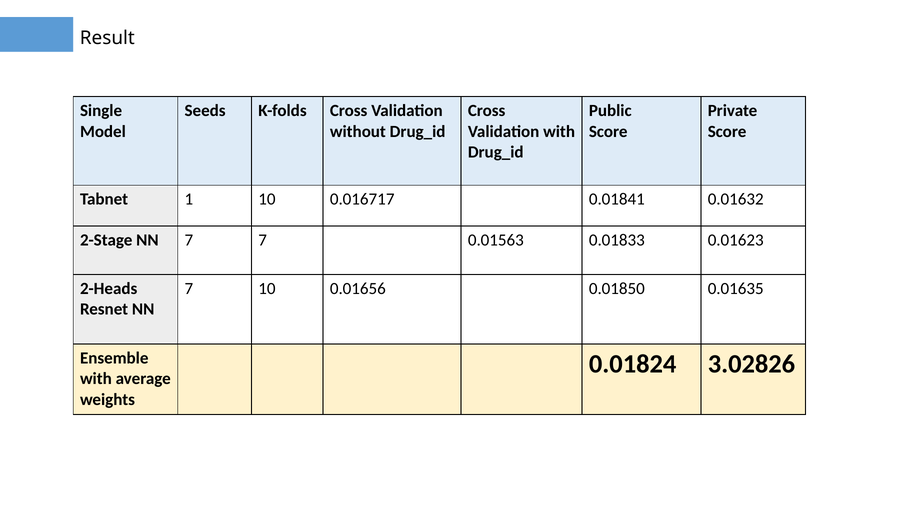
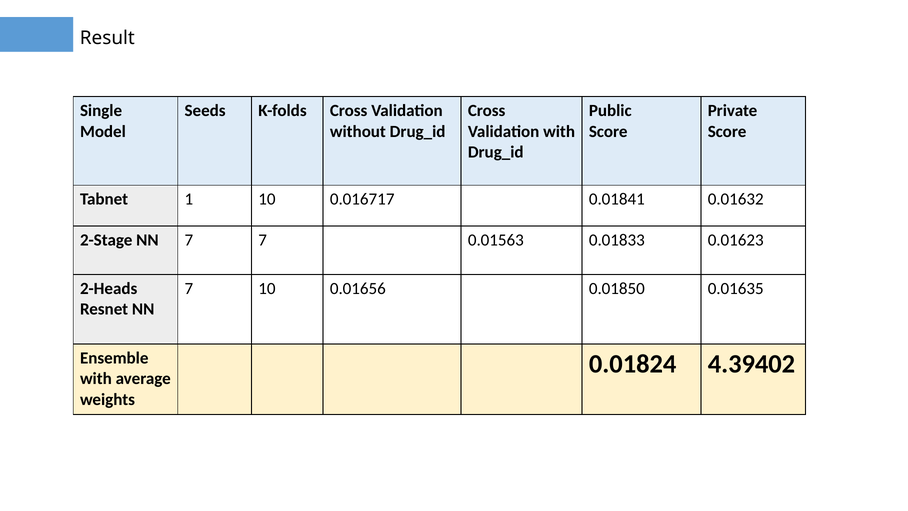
3.02826: 3.02826 -> 4.39402 (751, 364)
